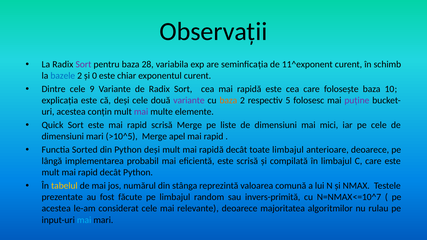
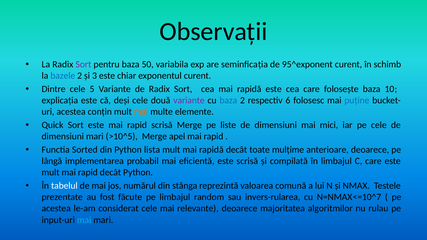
28: 28 -> 50 (148, 65)
11^exponent: 11^exponent -> 95^exponent (307, 65)
0: 0 -> 3 (94, 76)
9: 9 -> 5 (92, 89)
baza colour: orange -> blue (228, 101)
5: 5 -> 6 (288, 101)
puține colour: purple -> blue (357, 101)
mai colour: purple -> orange (141, 112)
Python deși: deși -> lista (152, 150)
toate limbajul: limbajul -> mulțime (288, 150)
tabelul colour: yellow -> white (64, 186)
invers-primită: invers-primită -> invers-rularea (273, 197)
